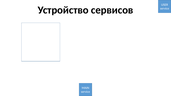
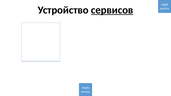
сервисов underline: none -> present (112, 10)
